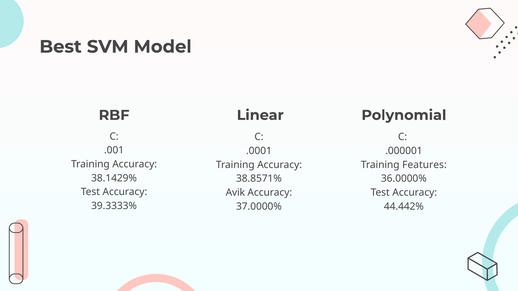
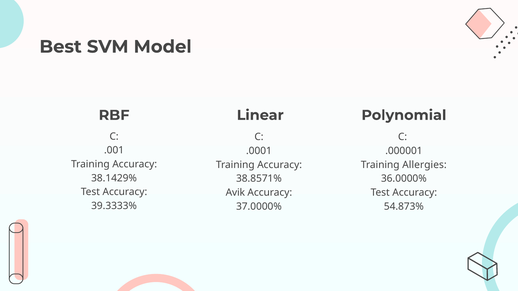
Features: Features -> Allergies (424, 165)
44.442%: 44.442% -> 54.873% (404, 207)
